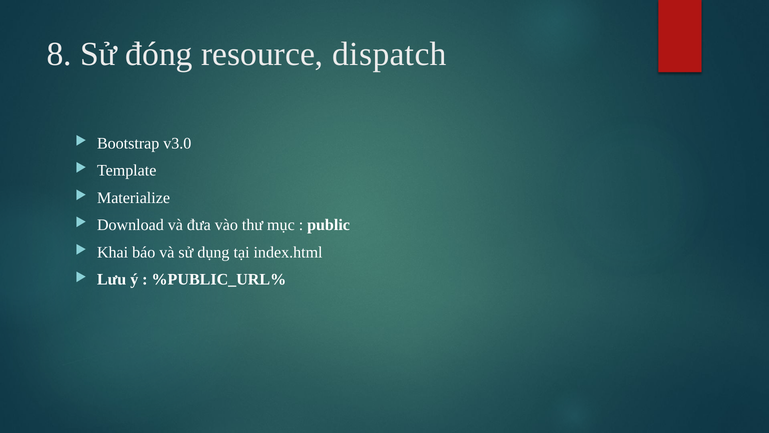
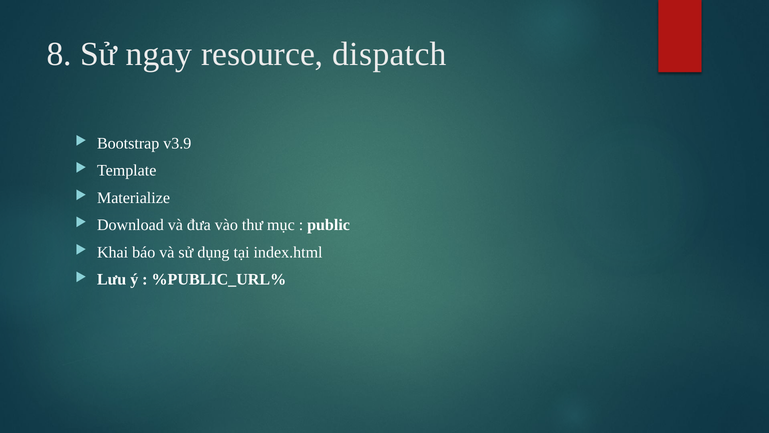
đóng: đóng -> ngay (159, 54)
v3.0: v3.0 -> v3.9 (177, 143)
